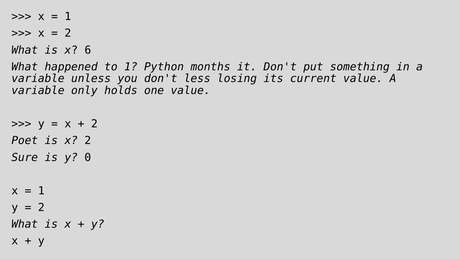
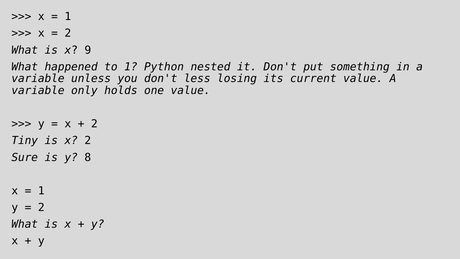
6: 6 -> 9 (88, 50)
months: months -> nested (210, 67)
Poet: Poet -> Tiny (25, 141)
0: 0 -> 8 (88, 157)
